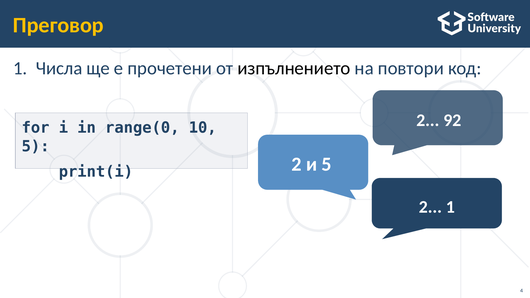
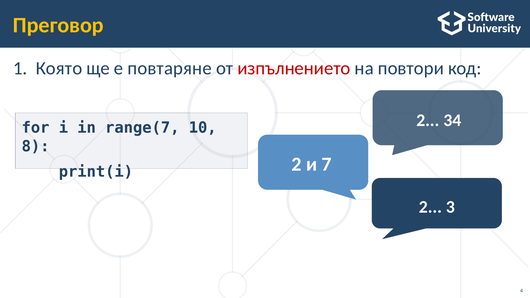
Числа: Числа -> Която (59, 68)
прочетени: прочетени -> повтаряне (170, 68)
изпълнението colour: black -> red (294, 68)
92: 92 -> 34 (452, 120)
range(0: range(0 -> range(7 (142, 128)
5: 5 -> 8 (36, 146)
и 5: 5 -> 7 (327, 164)
2 1: 1 -> 3 (450, 207)
